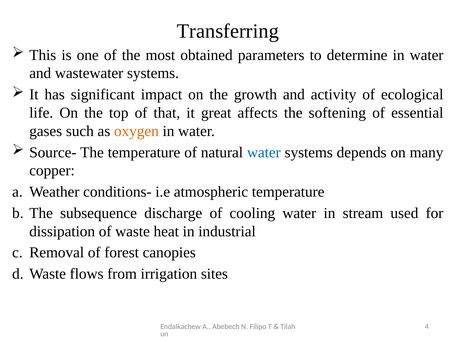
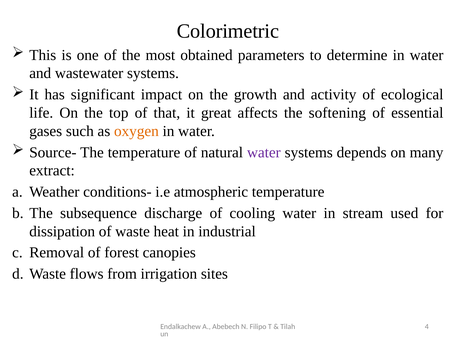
Transferring: Transferring -> Colorimetric (228, 31)
water colour: blue -> purple (264, 152)
copper: copper -> extract (52, 171)
